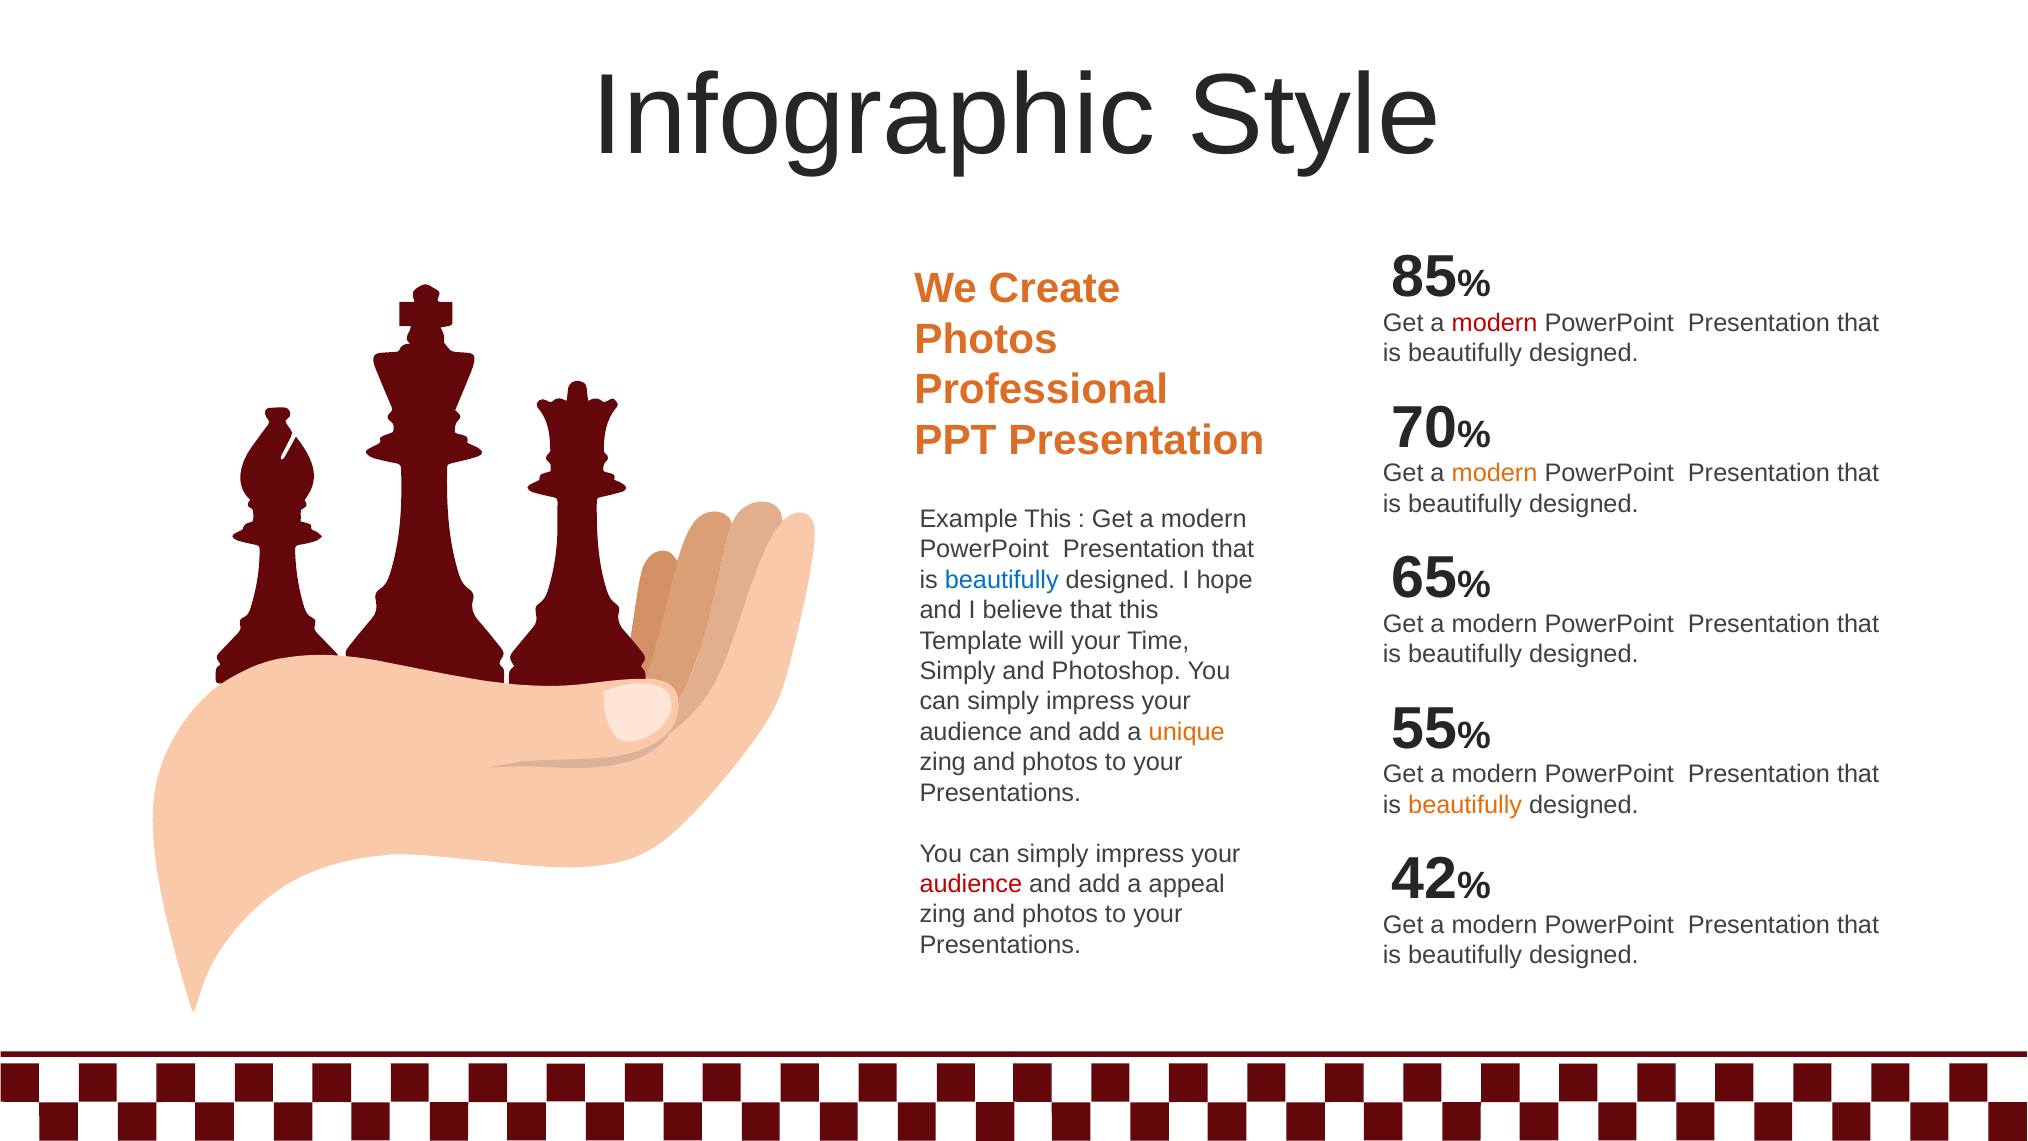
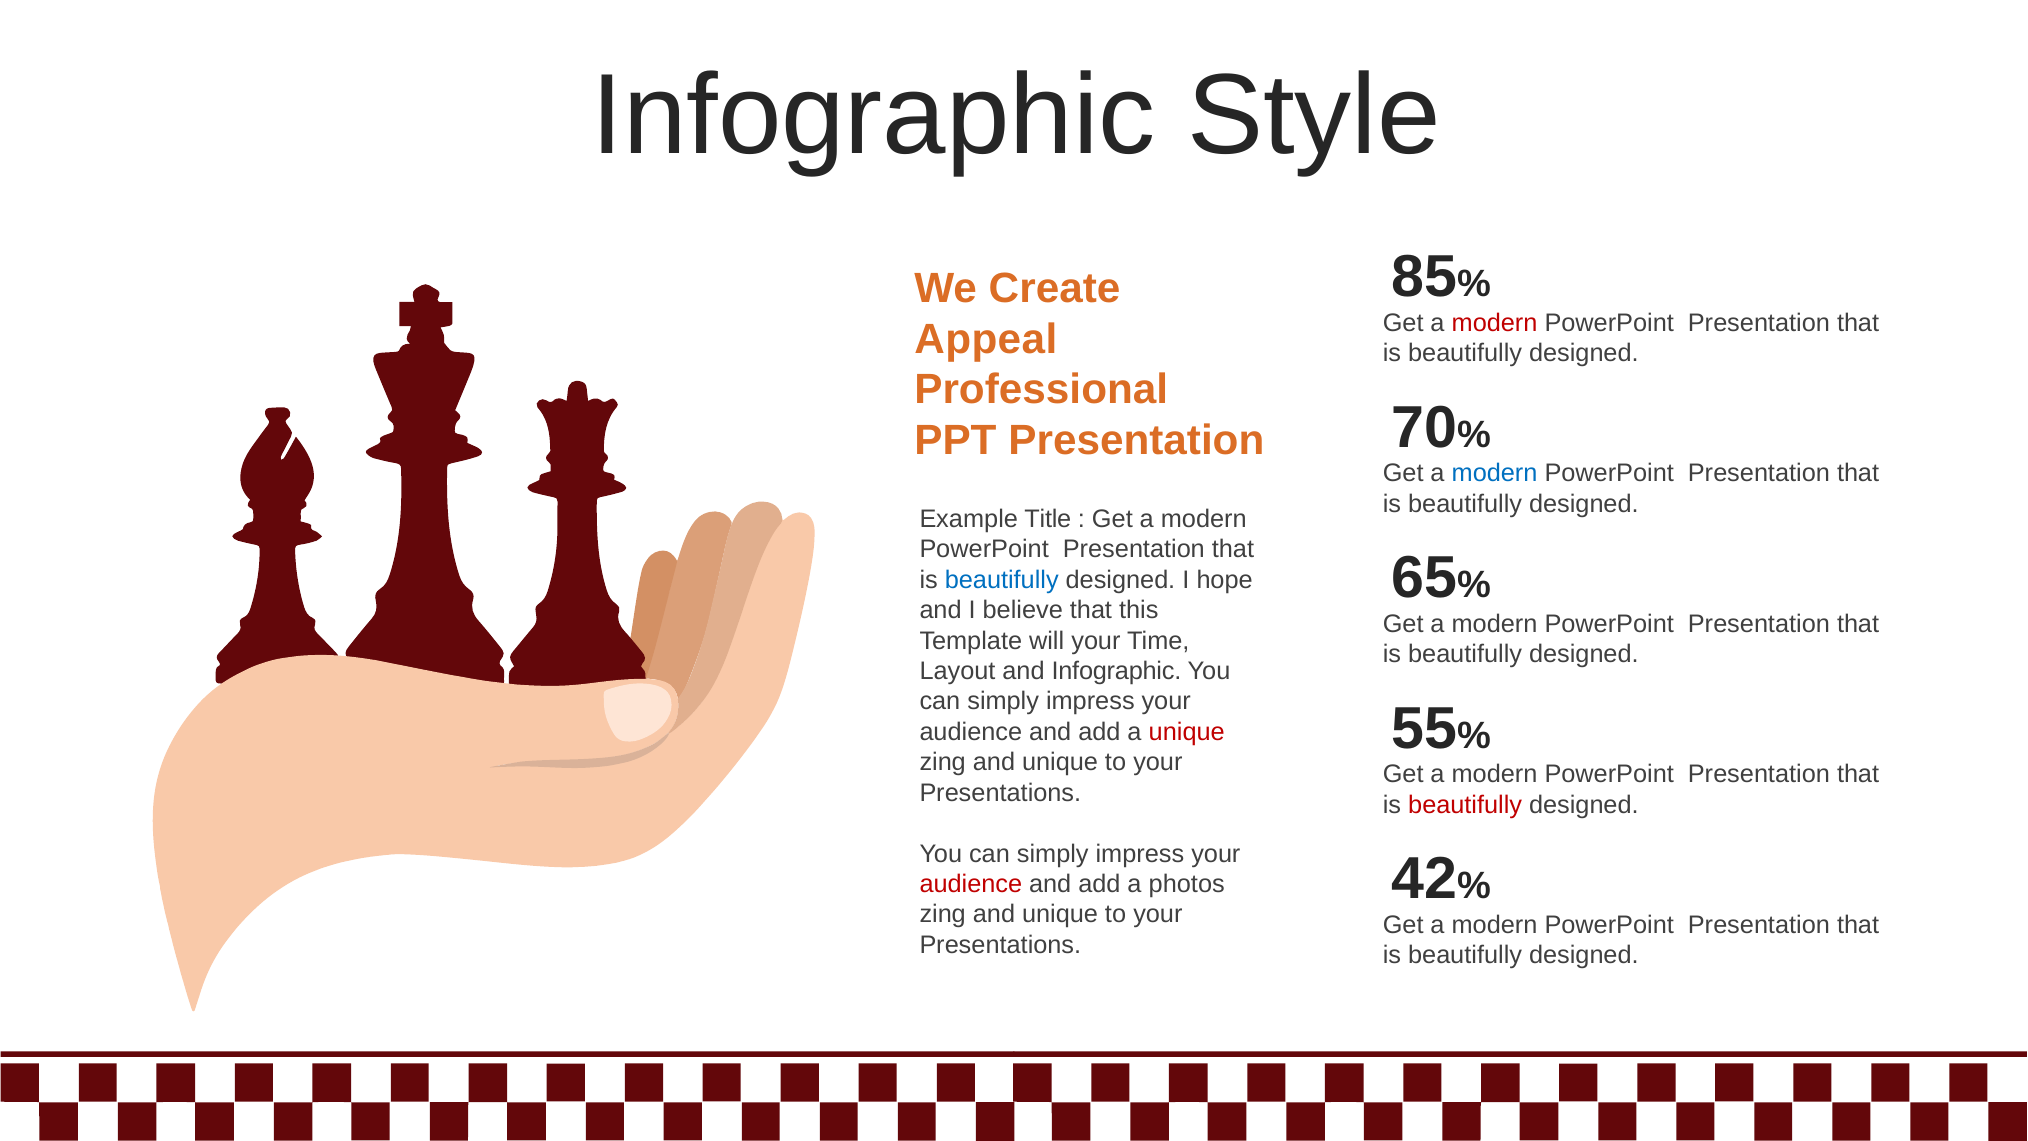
Photos: Photos -> Appeal (986, 339)
modern colour: orange -> blue (1495, 473)
Example This: This -> Title (1048, 519)
Simply: Simply -> Layout (958, 671)
and Photoshop: Photoshop -> Infographic (1116, 671)
unique colour: orange -> red (1187, 732)
photos: photos -> unique (1060, 762)
beautifully colour: orange -> red (1465, 805)
appeal: appeal -> photos (1187, 884)
photos: photos -> unique (1060, 914)
